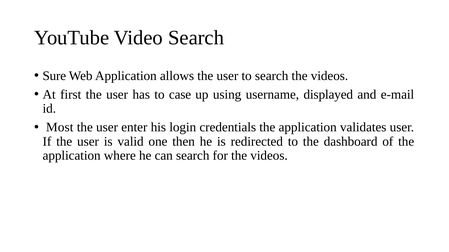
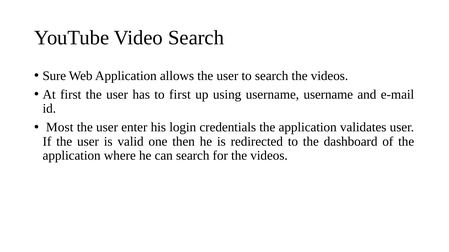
to case: case -> first (180, 95)
username displayed: displayed -> username (328, 95)
